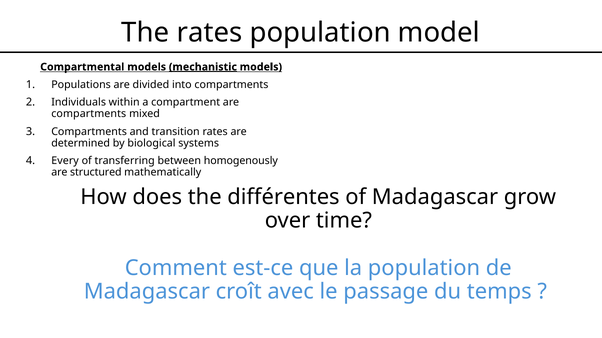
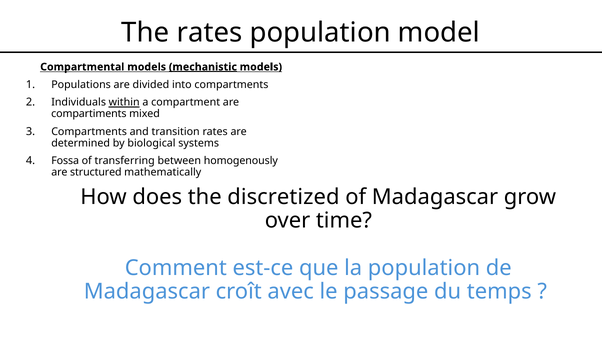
within underline: none -> present (124, 103)
compartments: compartments -> compartiments (89, 114)
Every: Every -> Fossa (65, 161)
différentes: différentes -> discretized (283, 197)
